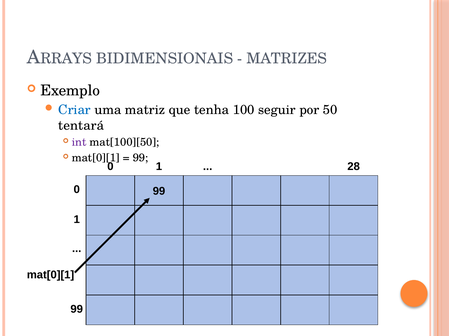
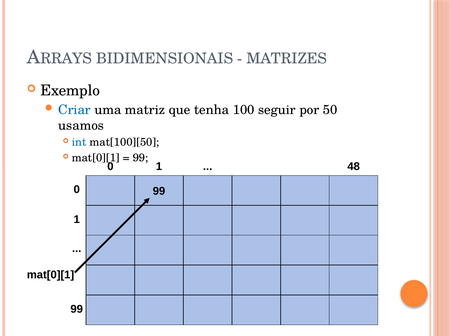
tentará: tentará -> usamos (81, 126)
int colour: purple -> blue (79, 143)
28: 28 -> 48 (354, 167)
